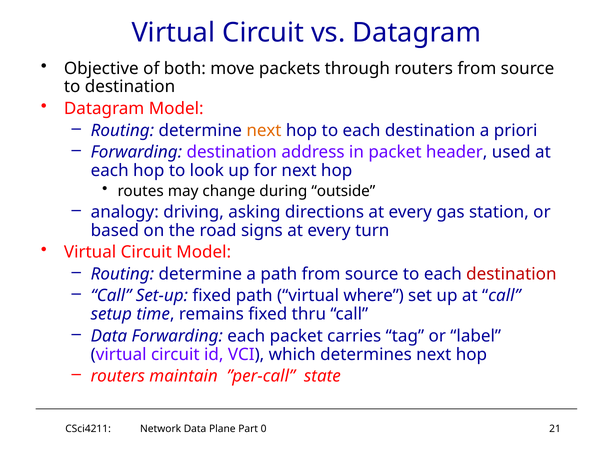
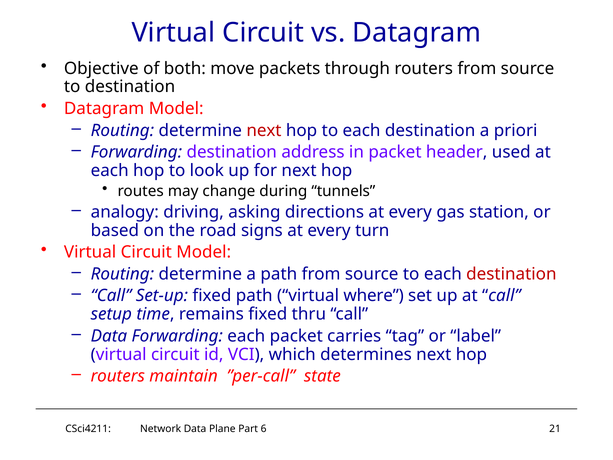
next colour: orange -> red (264, 130)
outside: outside -> tunnels (343, 191)
0: 0 -> 6 (264, 429)
